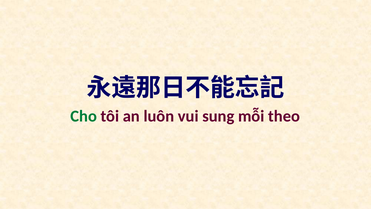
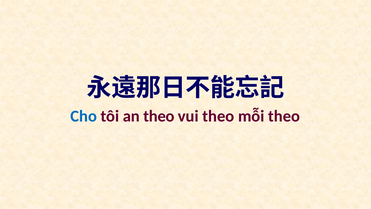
Cho colour: green -> blue (84, 116)
an luôn: luôn -> theo (159, 116)
vui sung: sung -> theo (218, 116)
